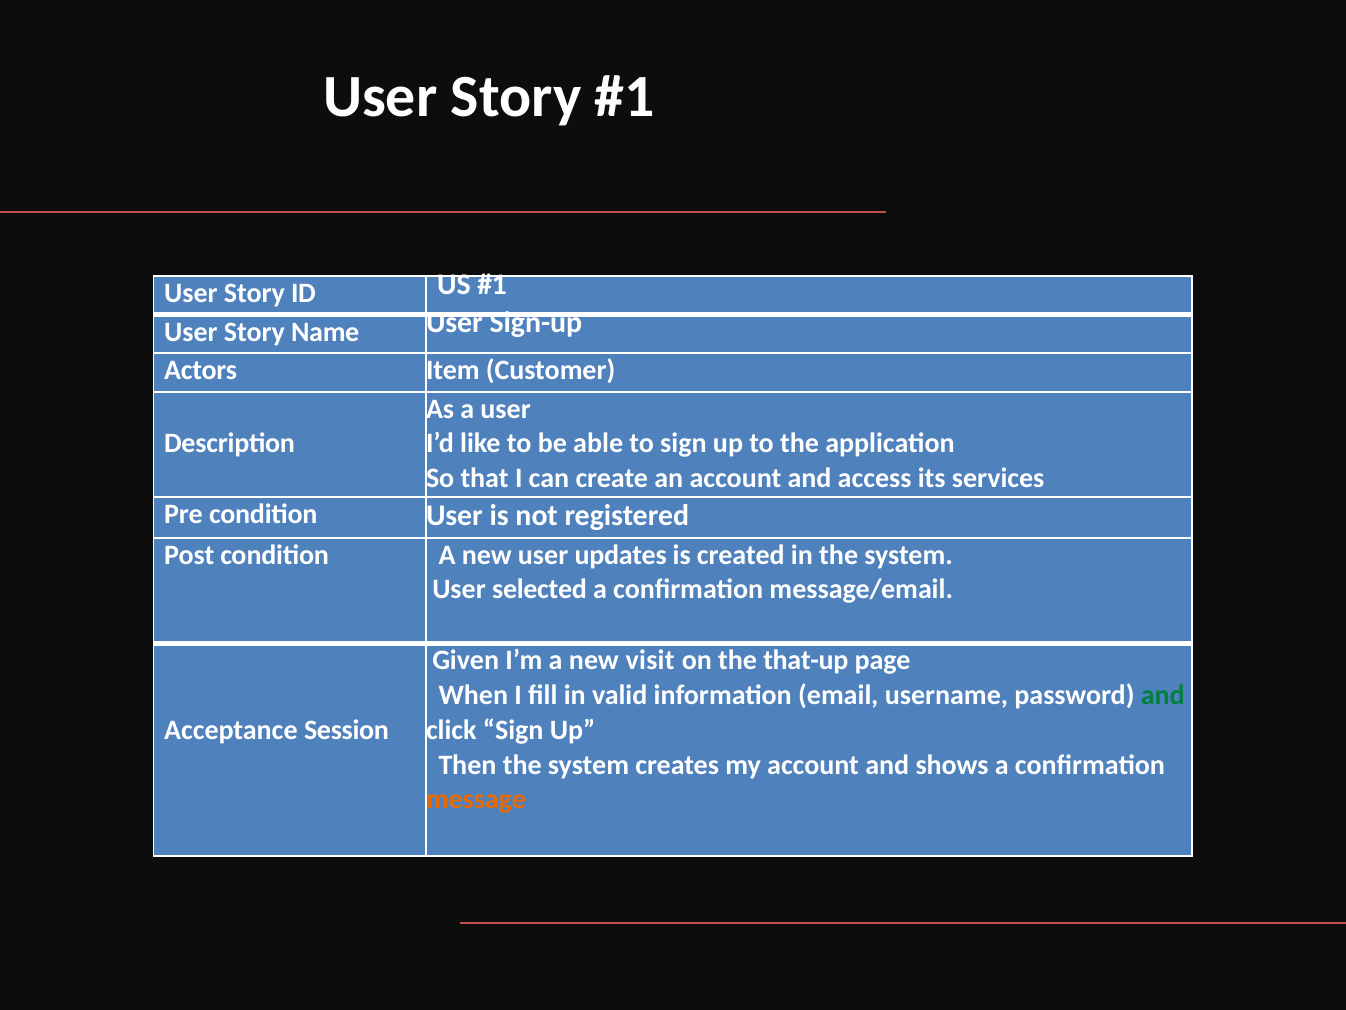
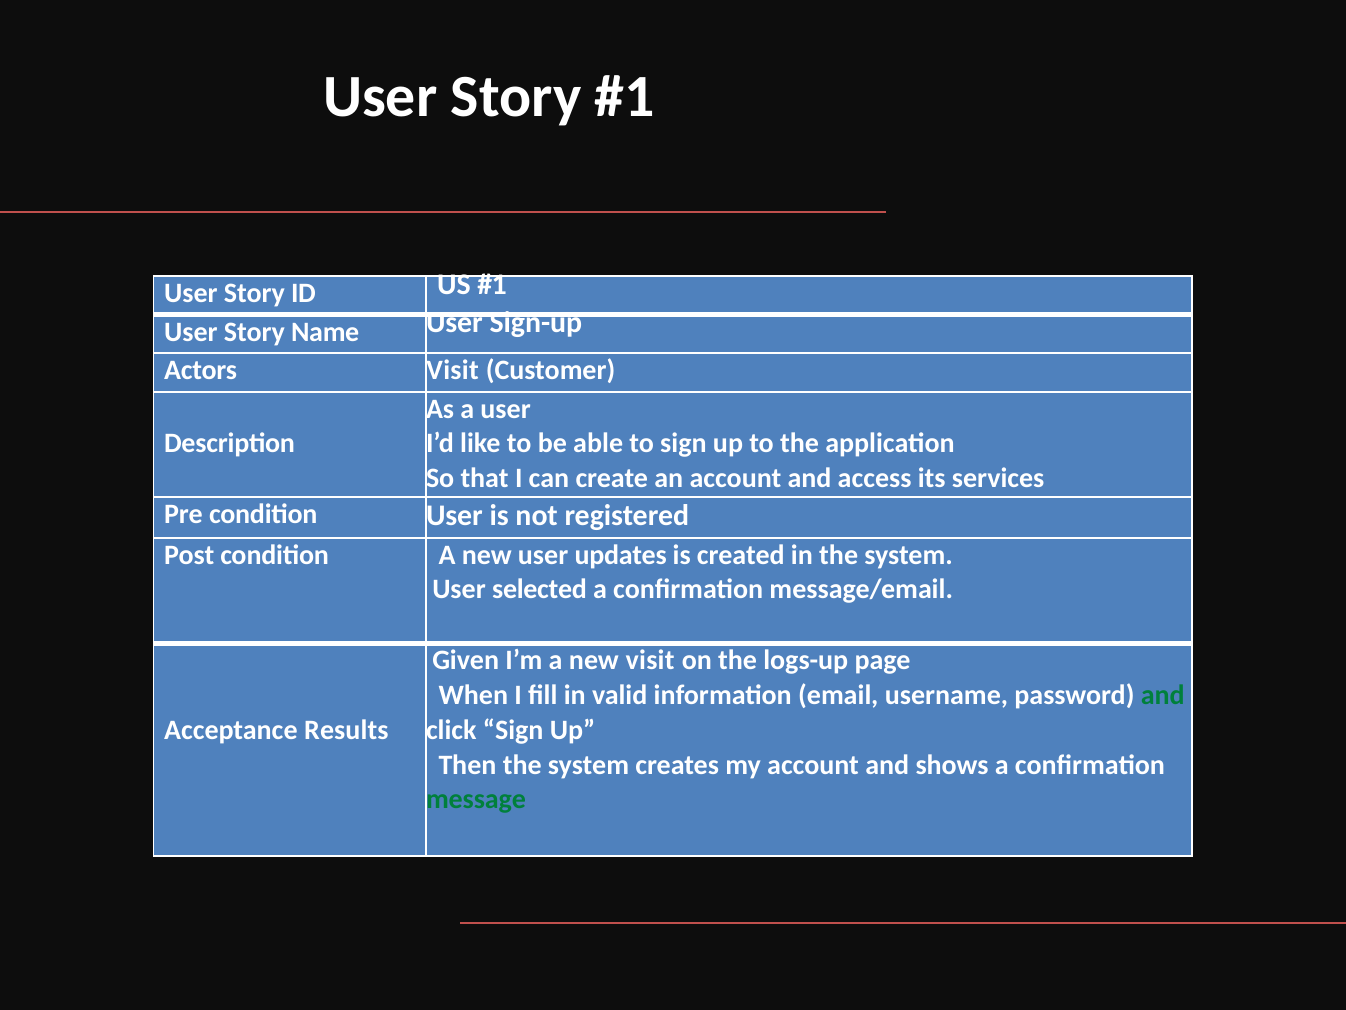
Actors Item: Item -> Visit (453, 370)
that-up: that-up -> logs-up (806, 660)
Session: Session -> Results (346, 730)
message colour: orange -> green (476, 799)
